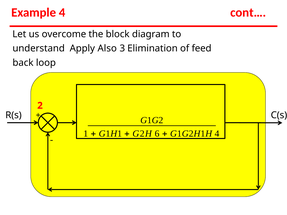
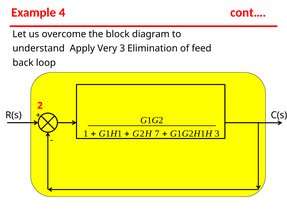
Also: Also -> Very (107, 48)
6: 6 -> 7 (157, 134)
G1G2H1H 4: 4 -> 3 (217, 134)
